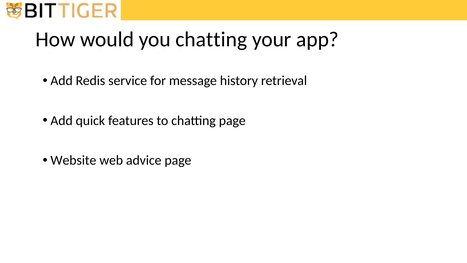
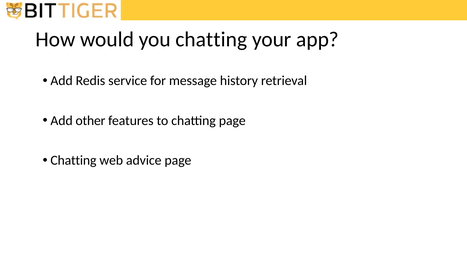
quick: quick -> other (90, 120)
Website: Website -> Chatting (73, 160)
